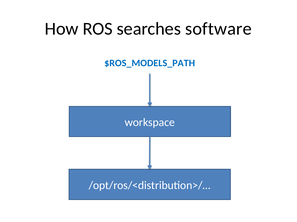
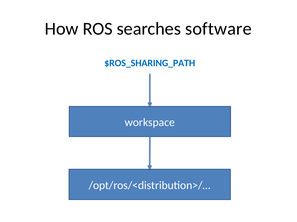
$ROS_MODELS_PATH: $ROS_MODELS_PATH -> $ROS_SHARING_PATH (150, 63)
